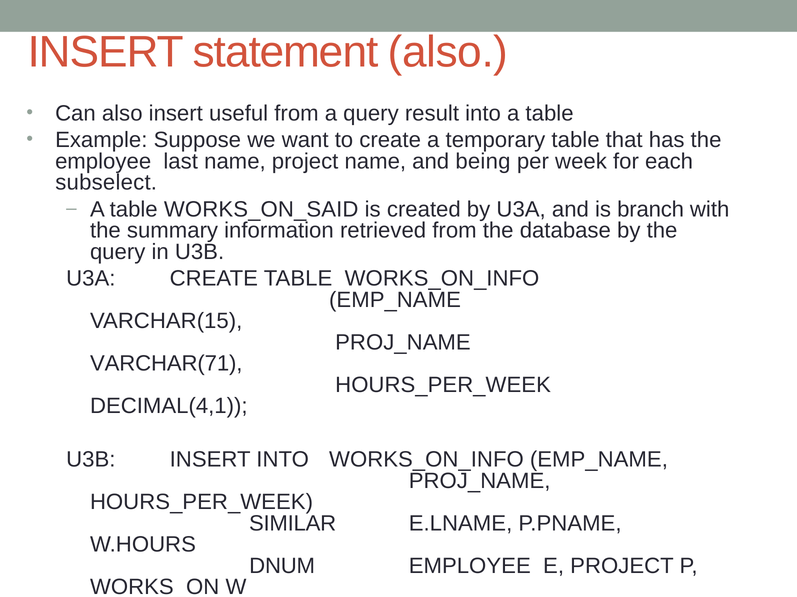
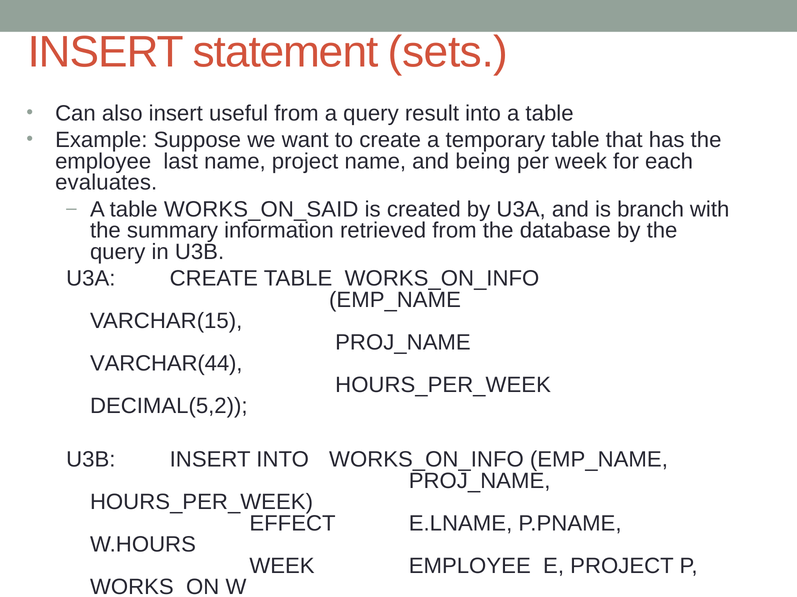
statement also: also -> sets (448, 52)
subselect: subselect -> evaluates (106, 183)
VARCHAR(71: VARCHAR(71 -> VARCHAR(44 (166, 364)
DECIMAL(4,1: DECIMAL(4,1 -> DECIMAL(5,2 (169, 407)
SIMILAR: SIMILAR -> EFFECT (293, 524)
DNUM: DNUM -> WEEK (282, 567)
